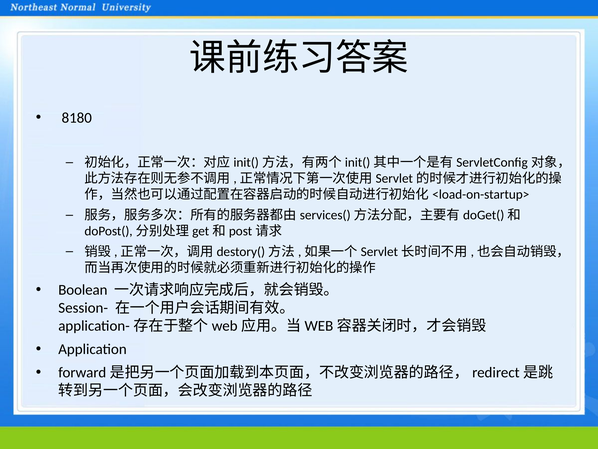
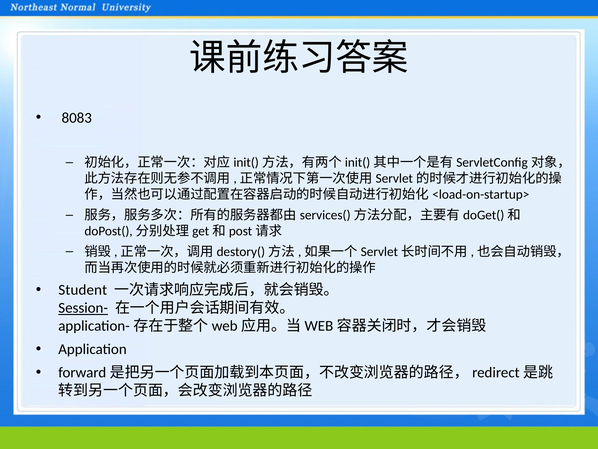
8180: 8180 -> 8083 (77, 118)
Boolean: Boolean -> Student (83, 290)
Session- underline: none -> present (83, 308)
